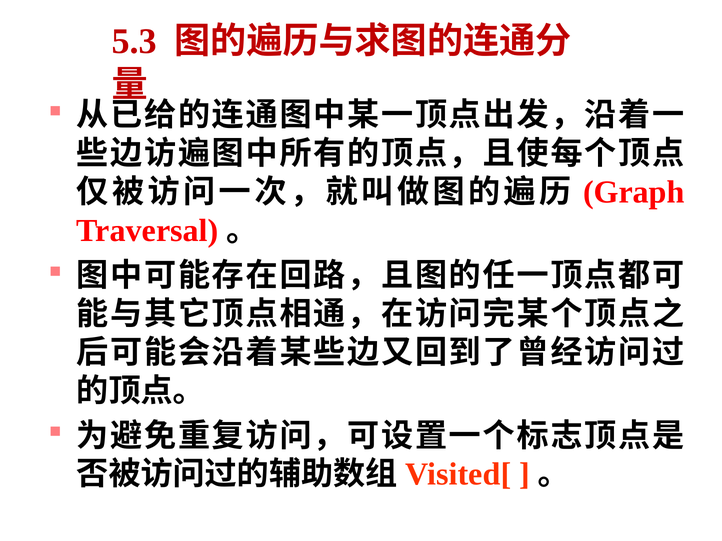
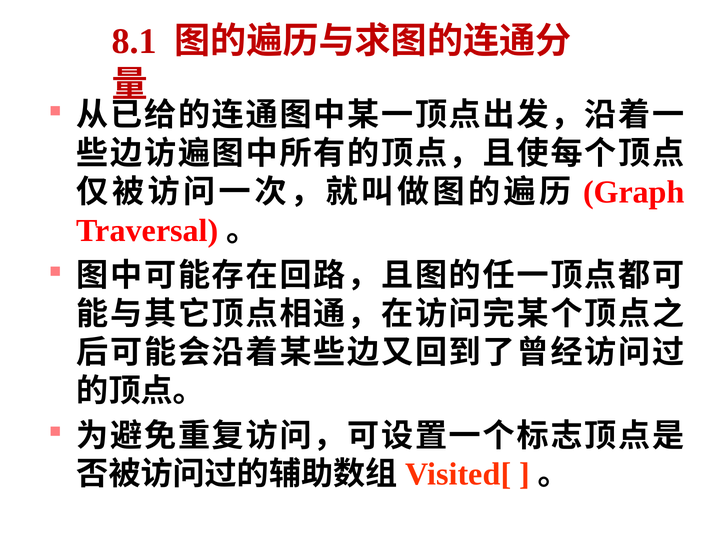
5.3: 5.3 -> 8.1 (134, 41)
